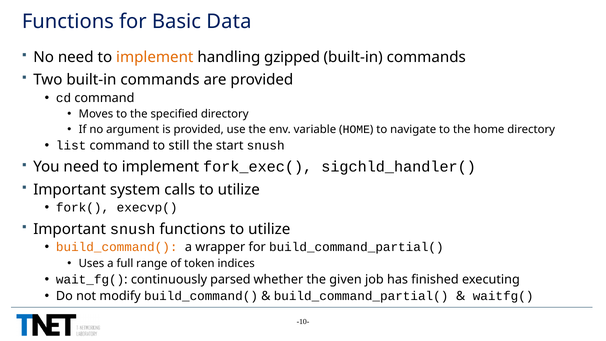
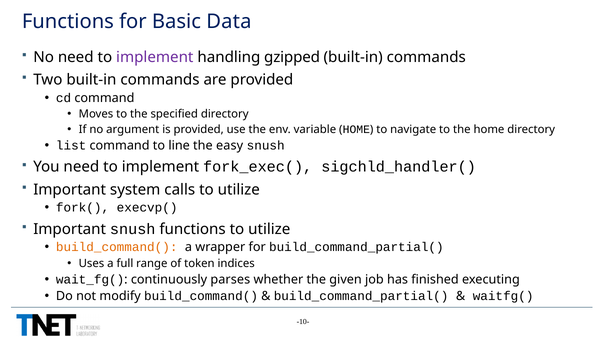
implement colour: orange -> purple (155, 57)
still: still -> line (179, 146)
start: start -> easy (230, 146)
parsed: parsed -> parses (230, 279)
